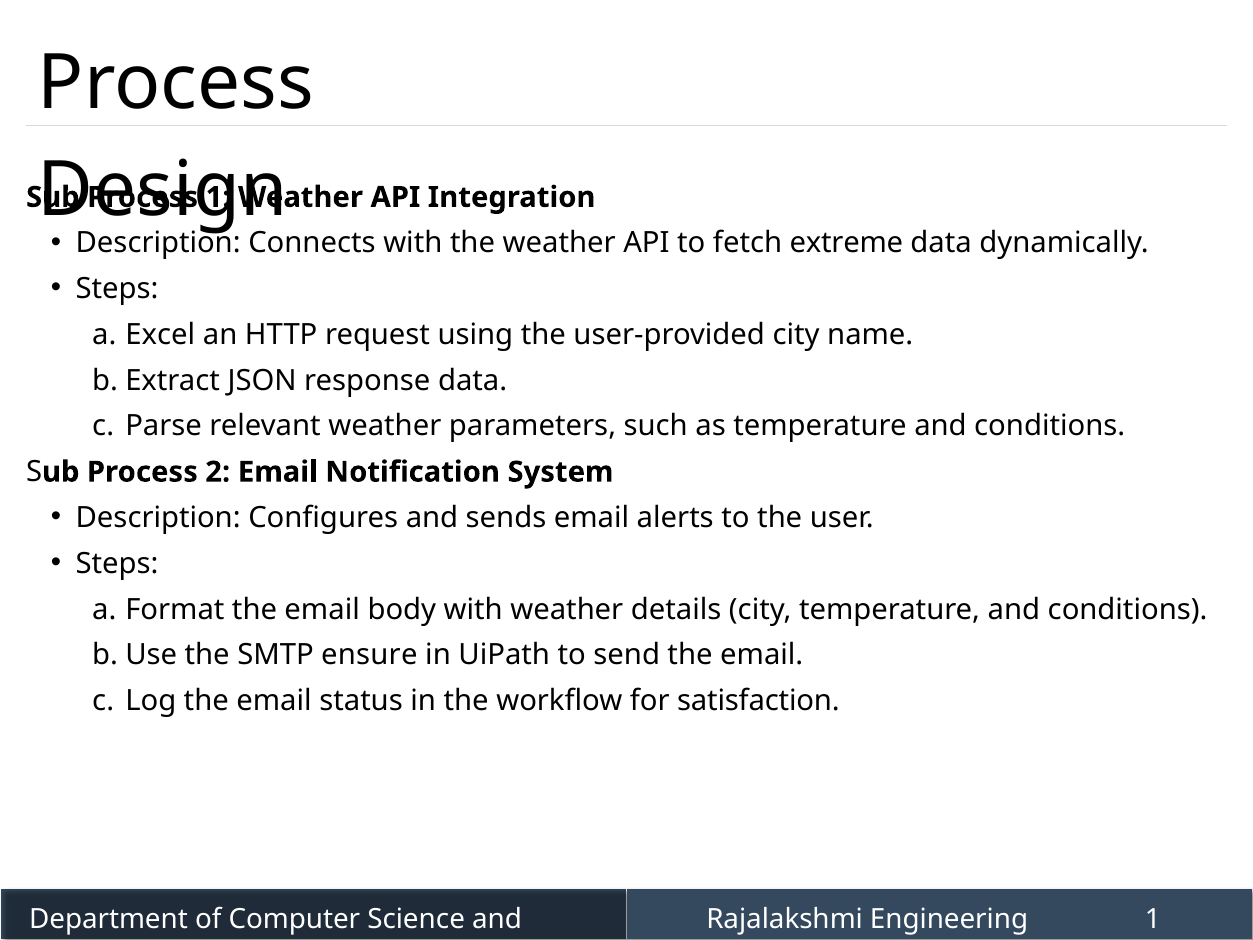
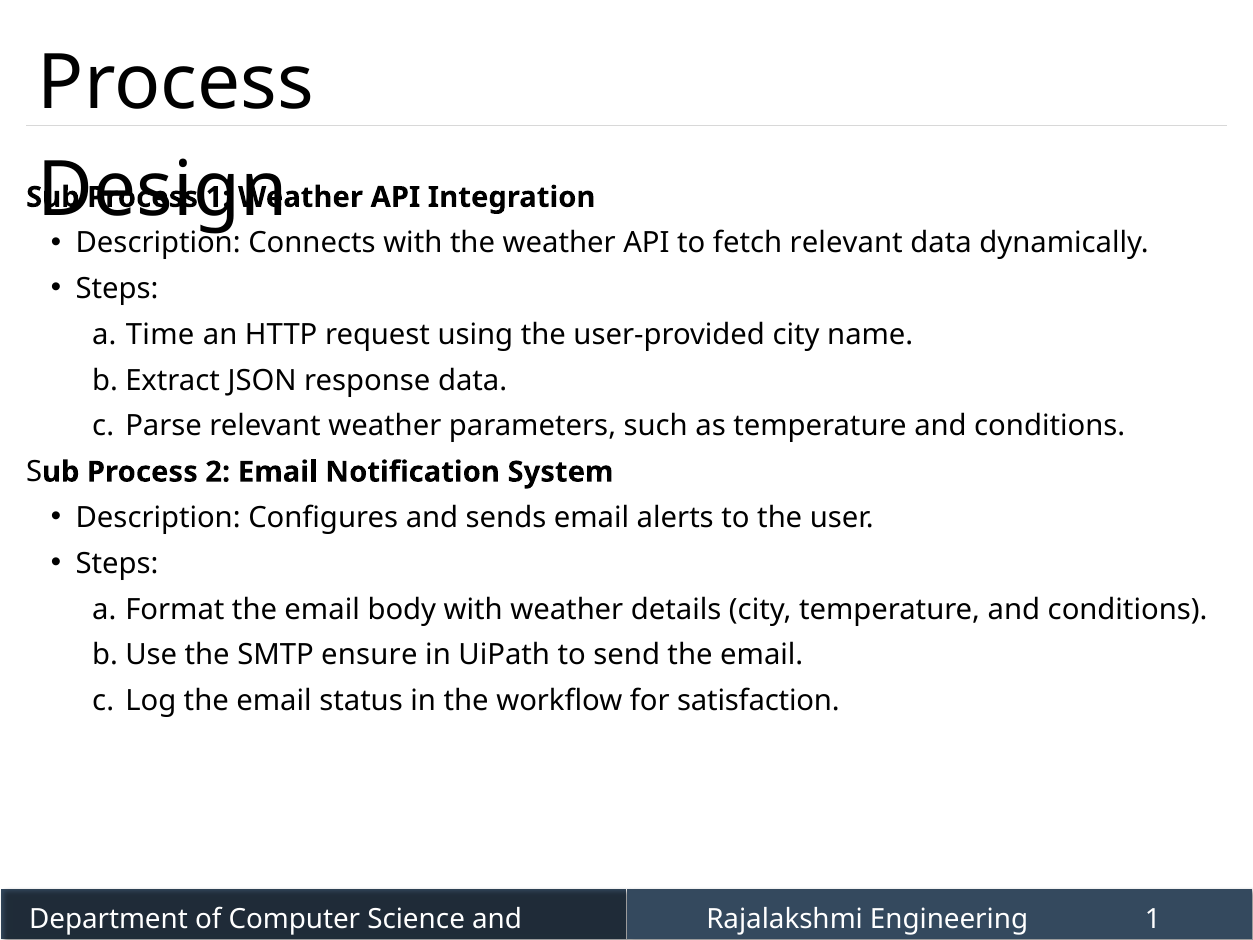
fetch extreme: extreme -> relevant (846, 243)
Excel: Excel -> Time (160, 335)
